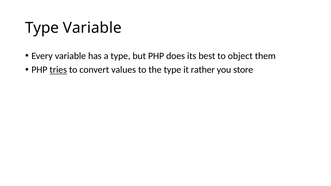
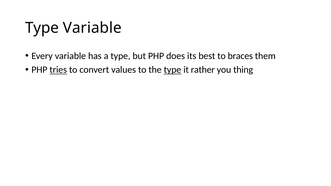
object: object -> braces (240, 56)
type underline: none -> present (172, 70)
store: store -> thing (243, 70)
